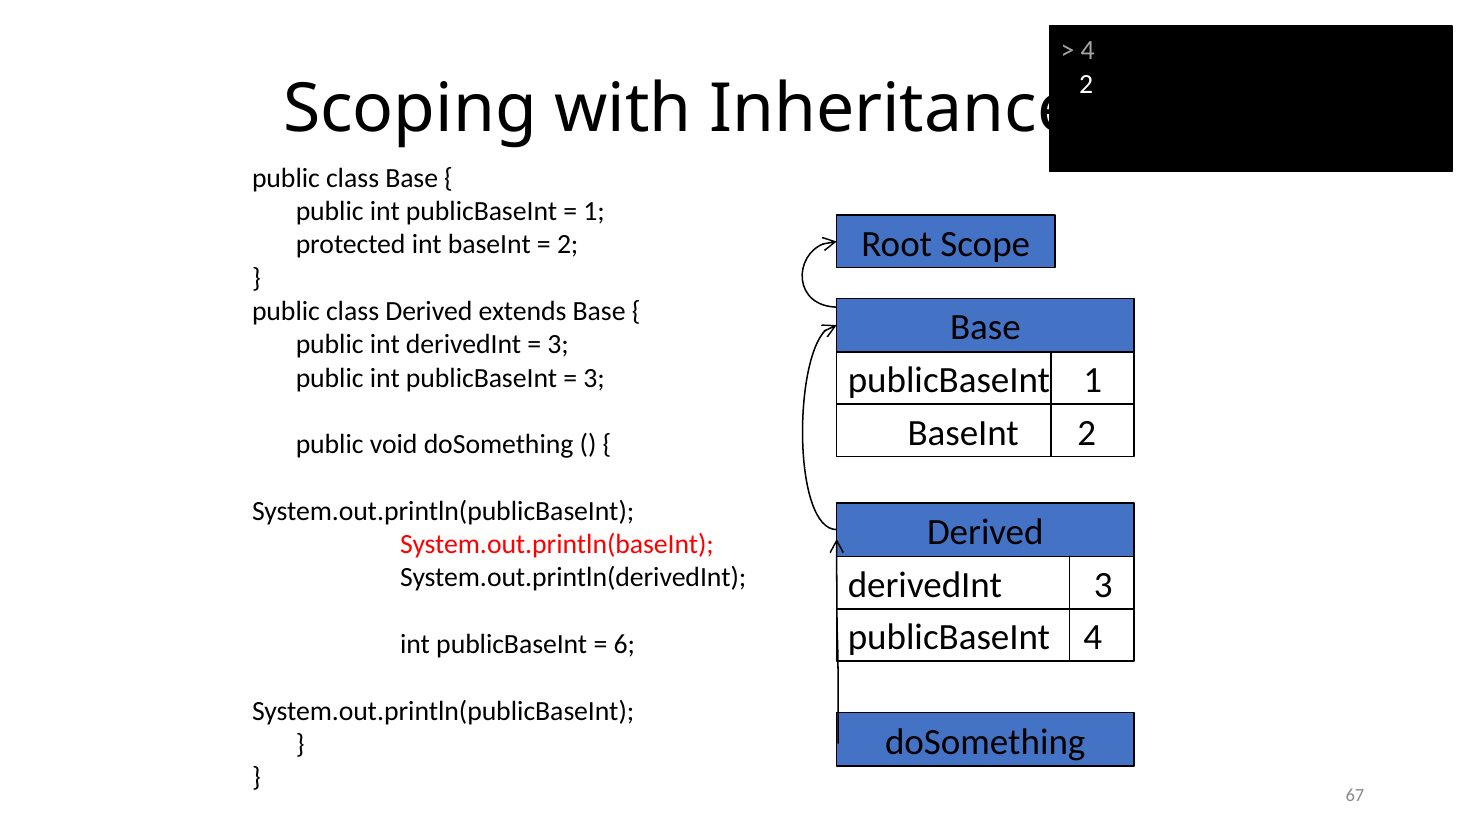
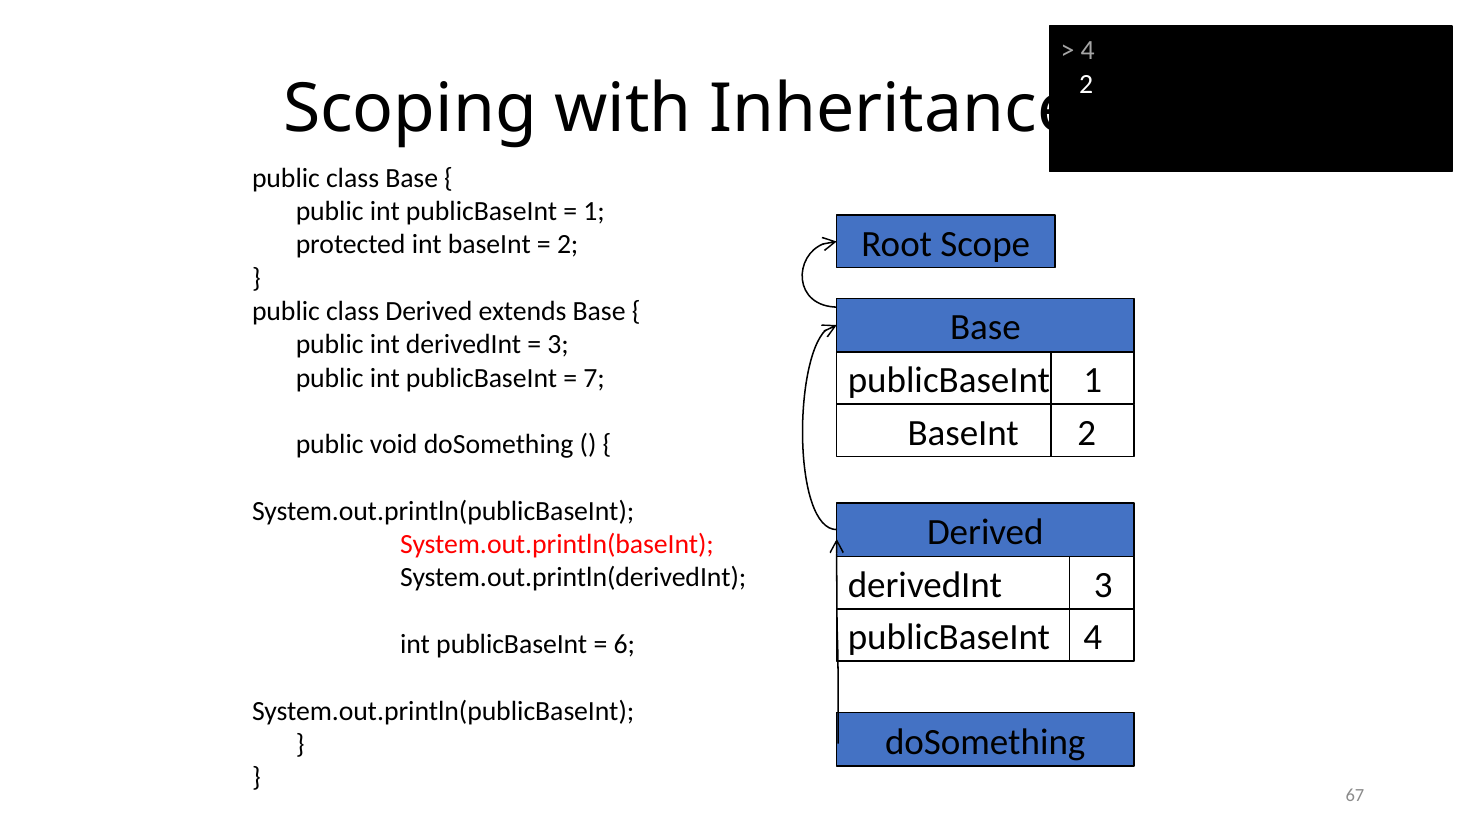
3: 3 -> 7 (594, 378)
